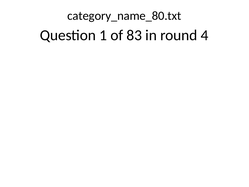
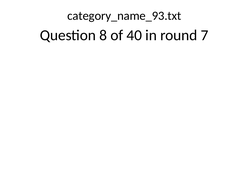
category_name_80.txt: category_name_80.txt -> category_name_93.txt (124, 16)
1: 1 -> 8 (103, 35)
83: 83 -> 40 (134, 35)
4: 4 -> 7 (205, 35)
